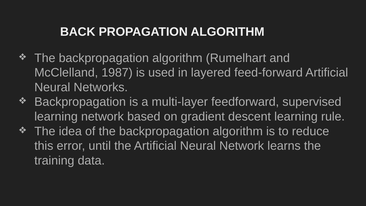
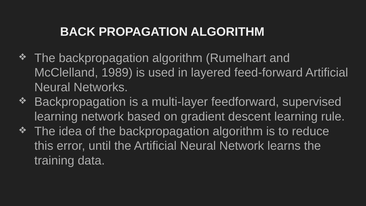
1987: 1987 -> 1989 (117, 73)
